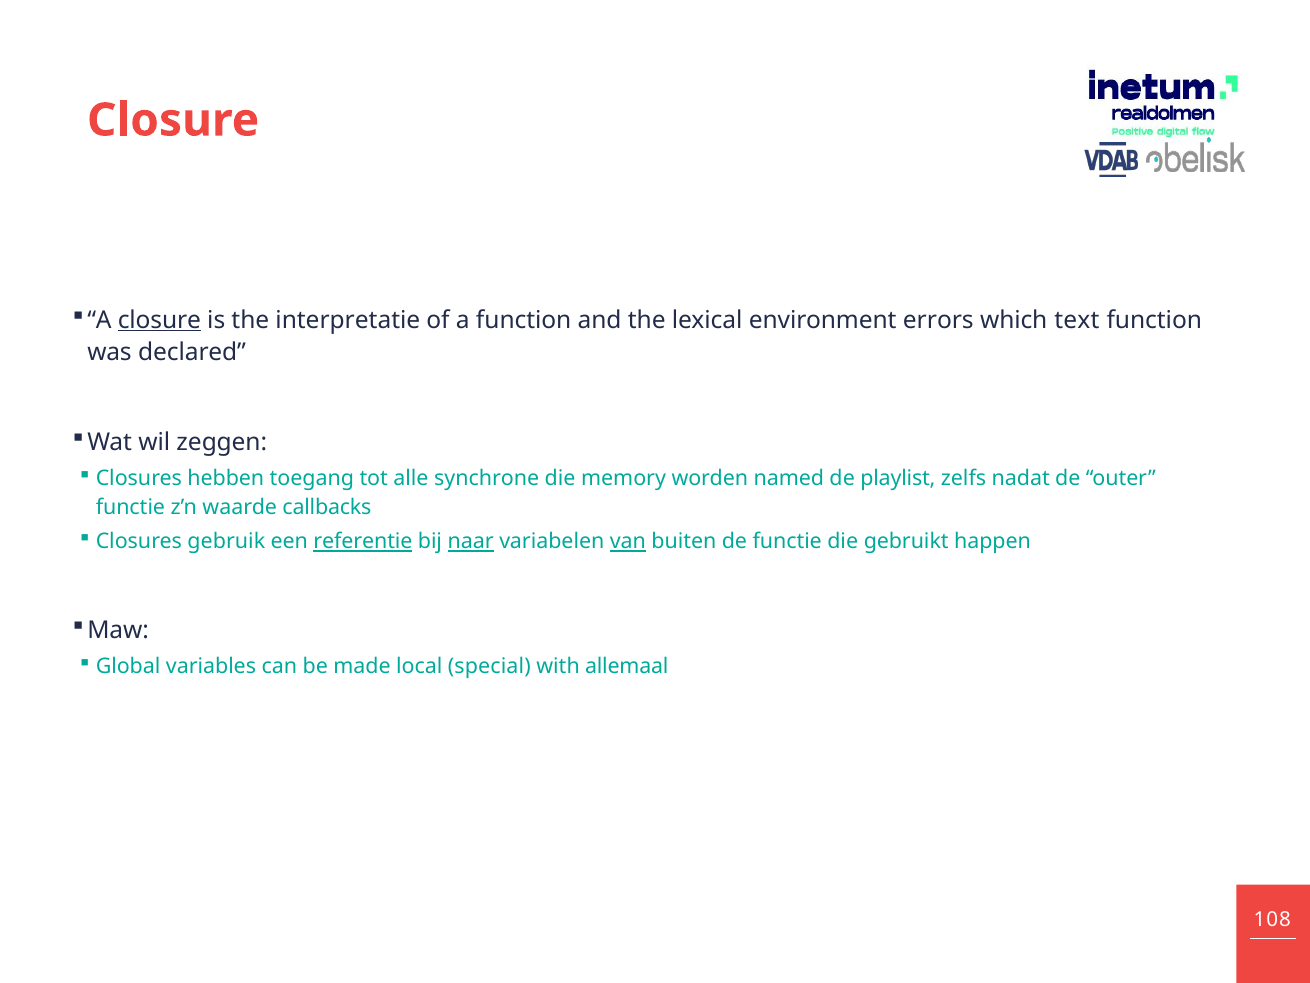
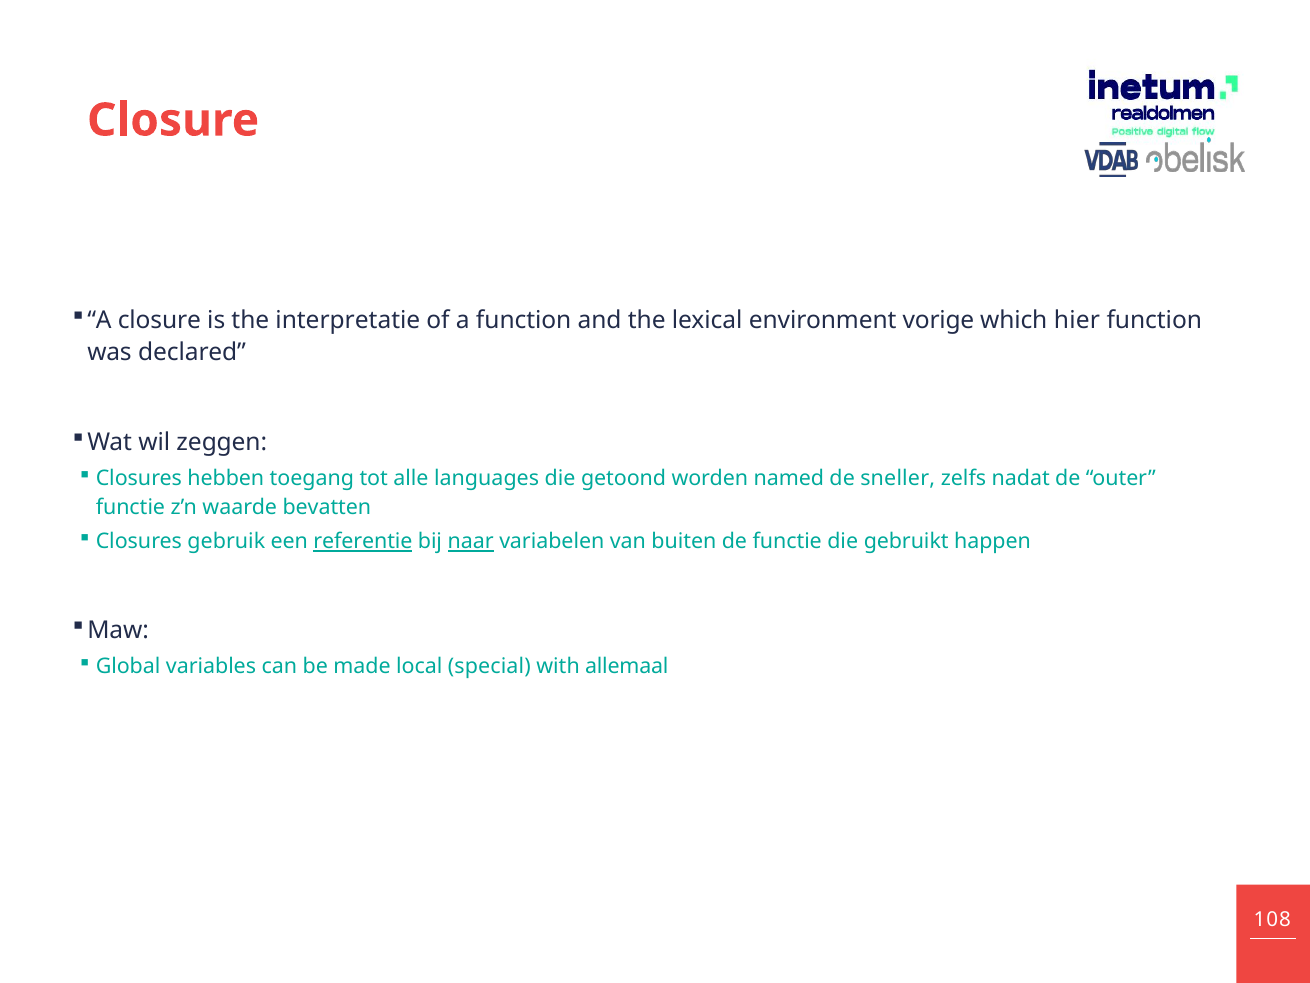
closure underline: present -> none (159, 320)
errors: errors -> vorige (938, 320)
text: text -> hier (1077, 320)
synchrone: synchrone -> languages (487, 479)
memory: memory -> getoond (624, 479)
playlist: playlist -> sneller (898, 479)
callbacks: callbacks -> bevatten (327, 507)
van underline: present -> none (628, 542)
